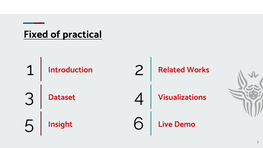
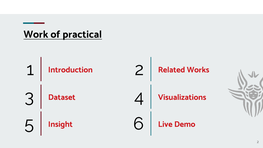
Fixed: Fixed -> Work (36, 34)
